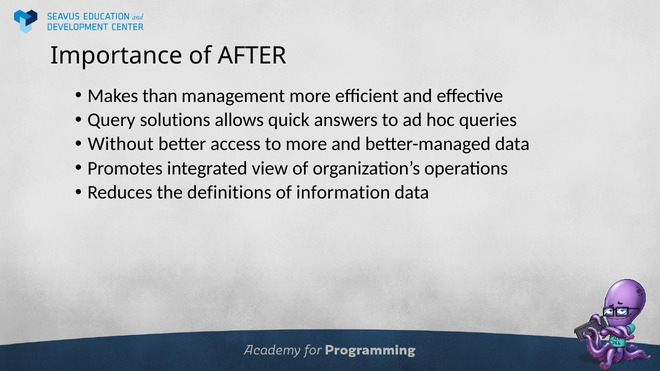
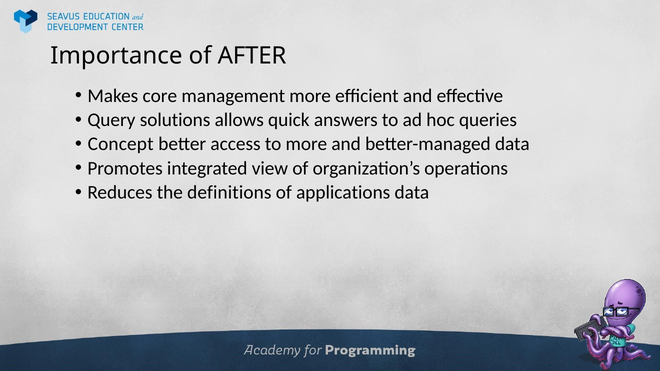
than: than -> core (160, 96)
Without: Without -> Concept (121, 144)
information: information -> applications (343, 193)
